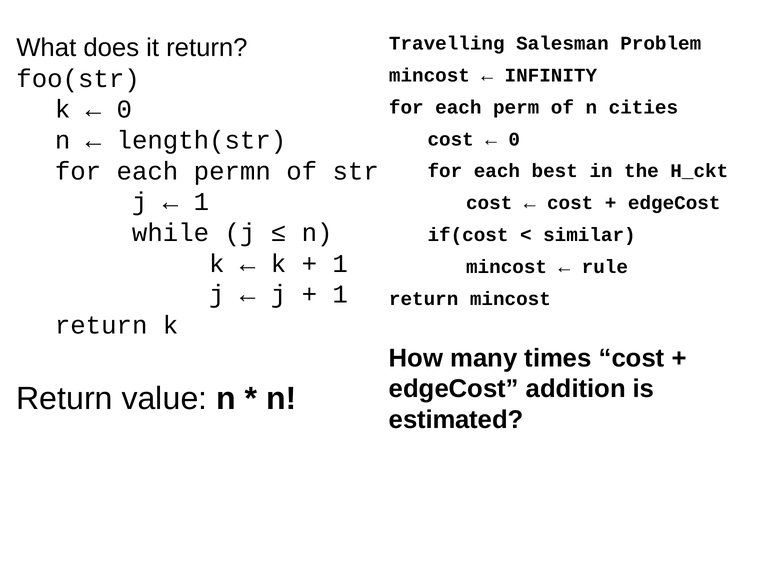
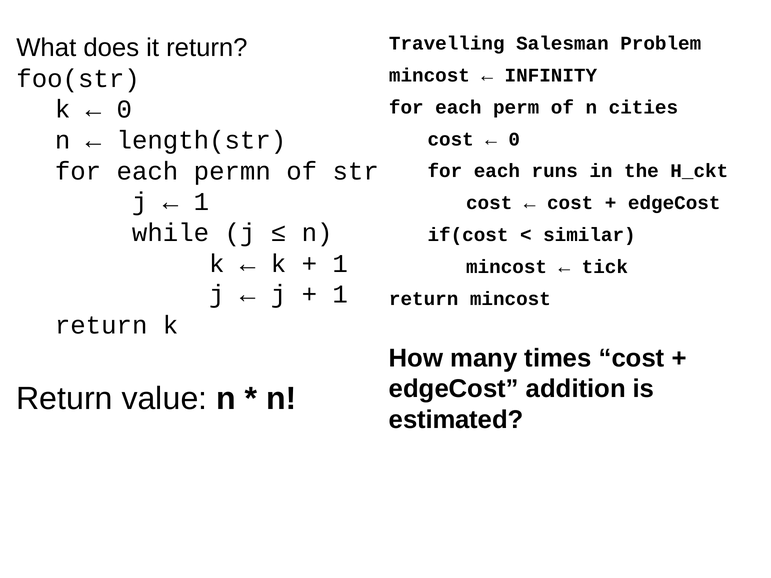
best: best -> runs (555, 171)
rule: rule -> tick (605, 267)
